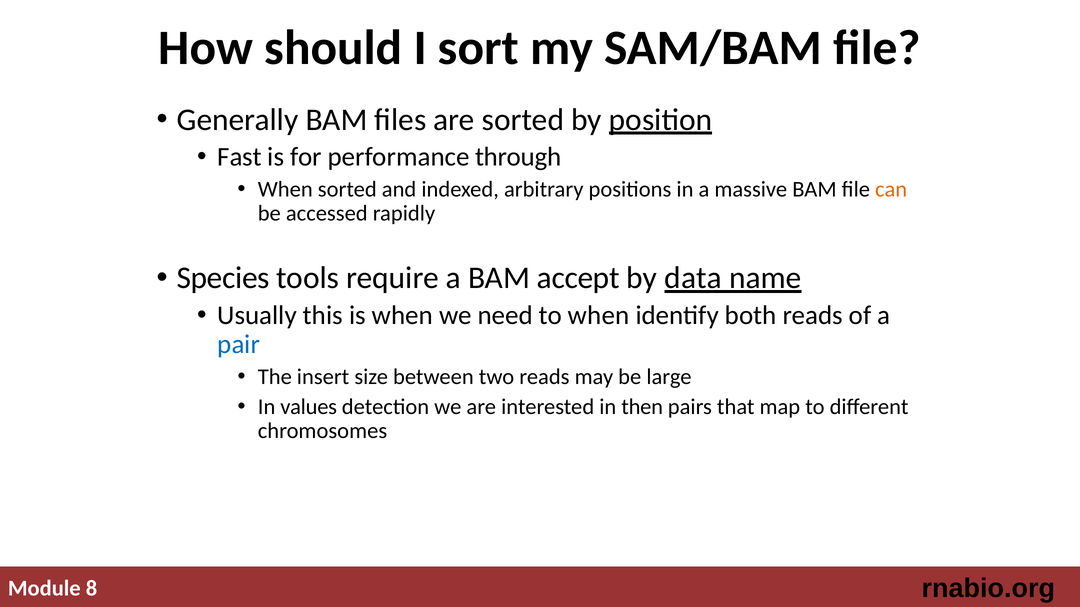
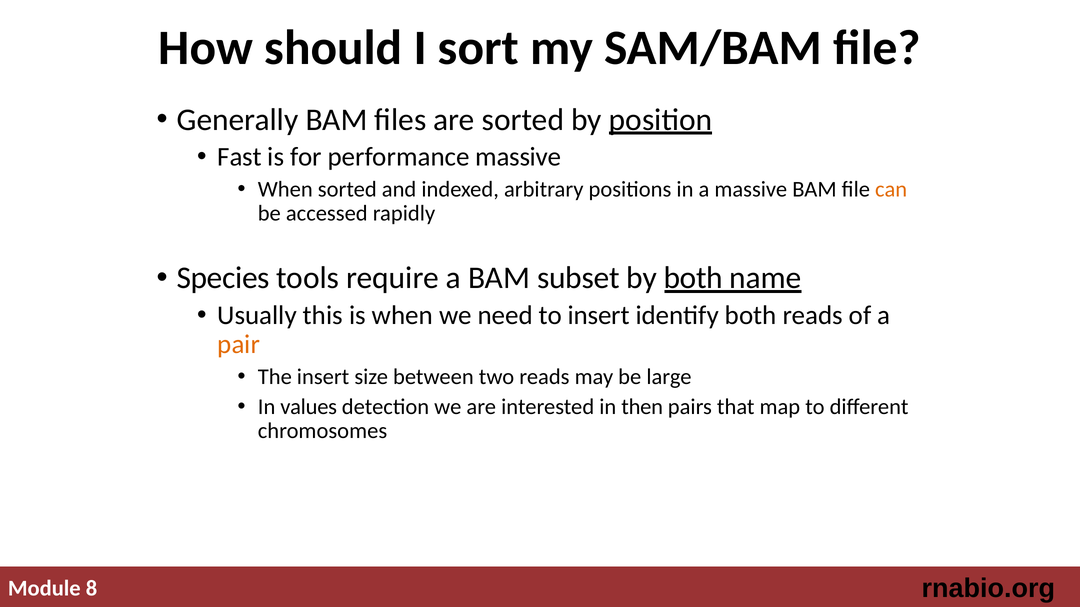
performance through: through -> massive (518, 157)
accept: accept -> subset (578, 278)
by data: data -> both (693, 278)
to when: when -> insert (599, 316)
pair colour: blue -> orange (239, 345)
